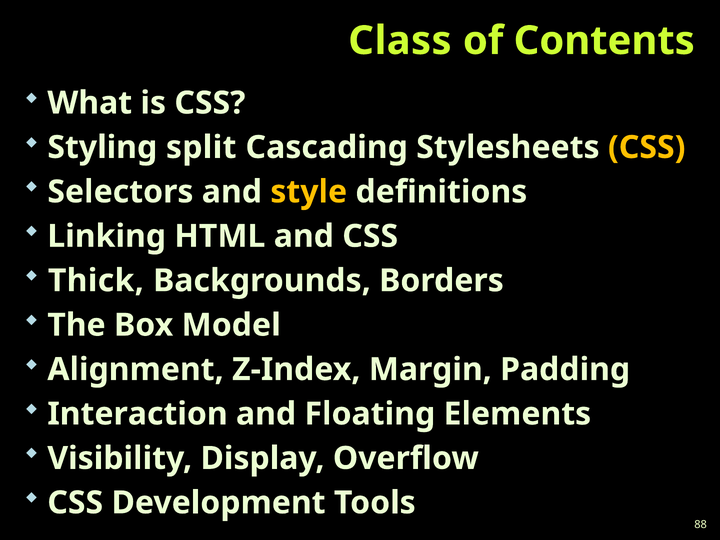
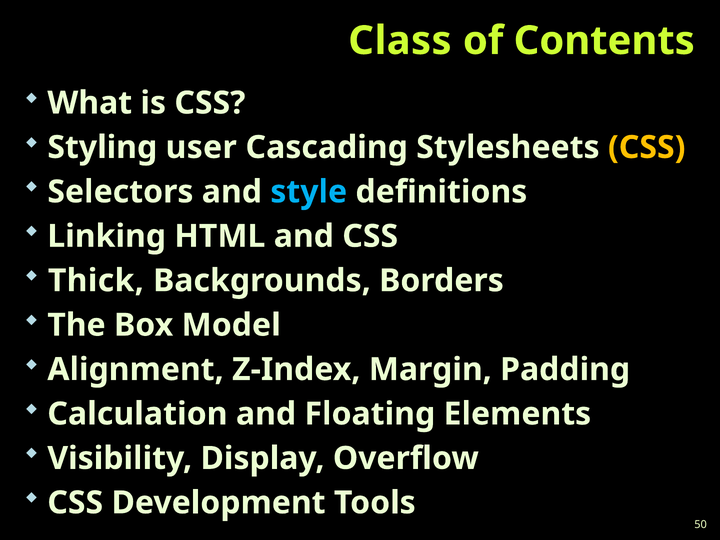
split: split -> user (201, 147)
style colour: yellow -> light blue (309, 192)
Interaction: Interaction -> Calculation (137, 414)
88: 88 -> 50 (701, 525)
